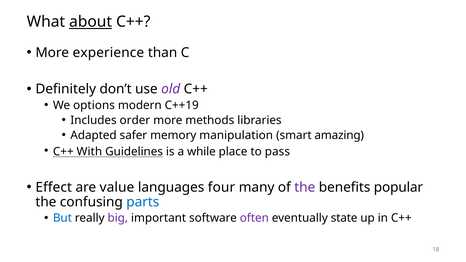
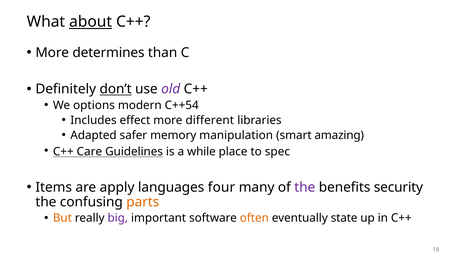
experience: experience -> determines (109, 53)
don’t underline: none -> present (116, 89)
C++19: C++19 -> C++54 (182, 105)
order: order -> effect (135, 120)
methods: methods -> different (210, 120)
With: With -> Care (89, 152)
pass: pass -> spec (277, 152)
Effect: Effect -> Items (54, 187)
value: value -> apply (117, 187)
popular: popular -> security (398, 187)
parts colour: blue -> orange (143, 202)
But colour: blue -> orange (62, 218)
often colour: purple -> orange (254, 218)
